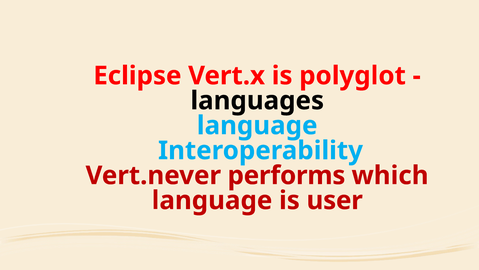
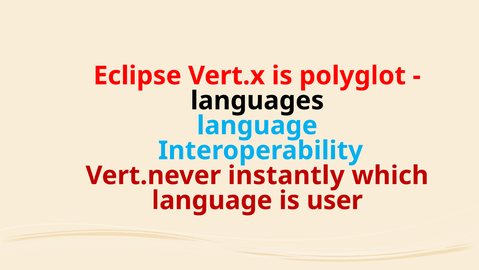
performs: performs -> instantly (286, 175)
